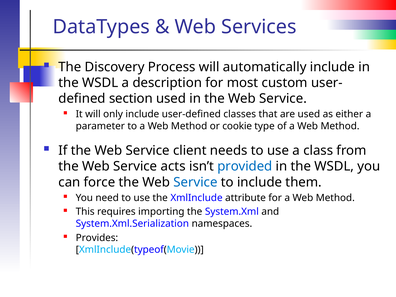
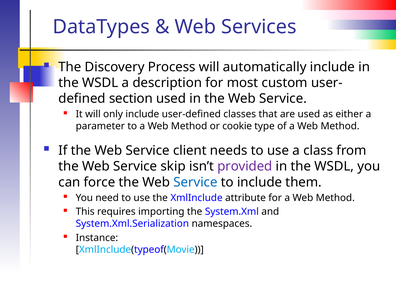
acts: acts -> skip (173, 166)
provided colour: blue -> purple (245, 166)
Provides: Provides -> Instance (97, 238)
